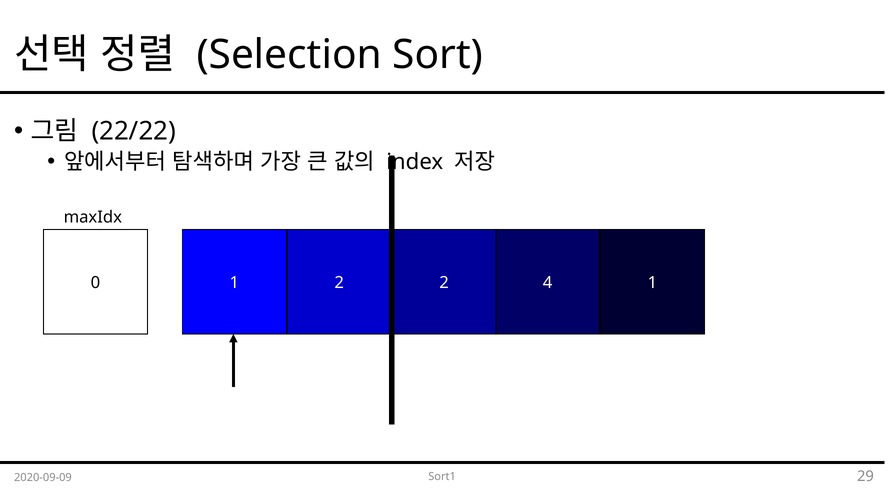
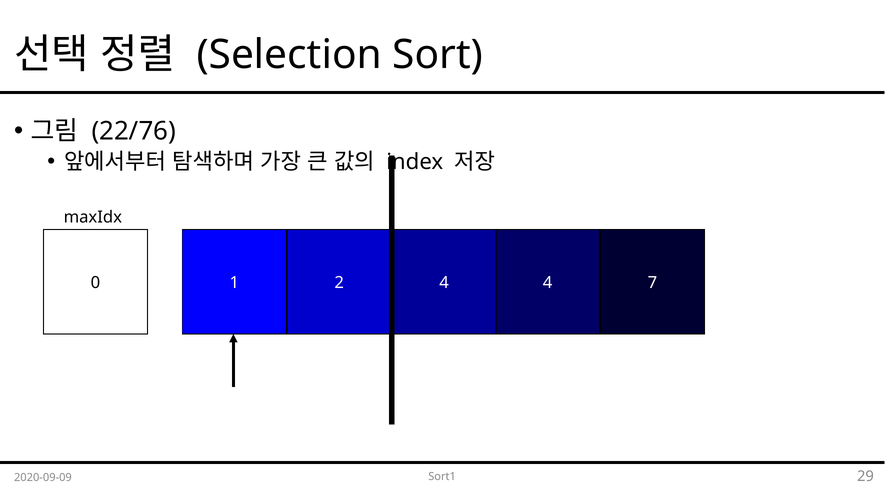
22/22: 22/22 -> 22/76 (134, 131)
1 2: 2 -> 4 (444, 283)
2 1: 1 -> 7 (652, 283)
